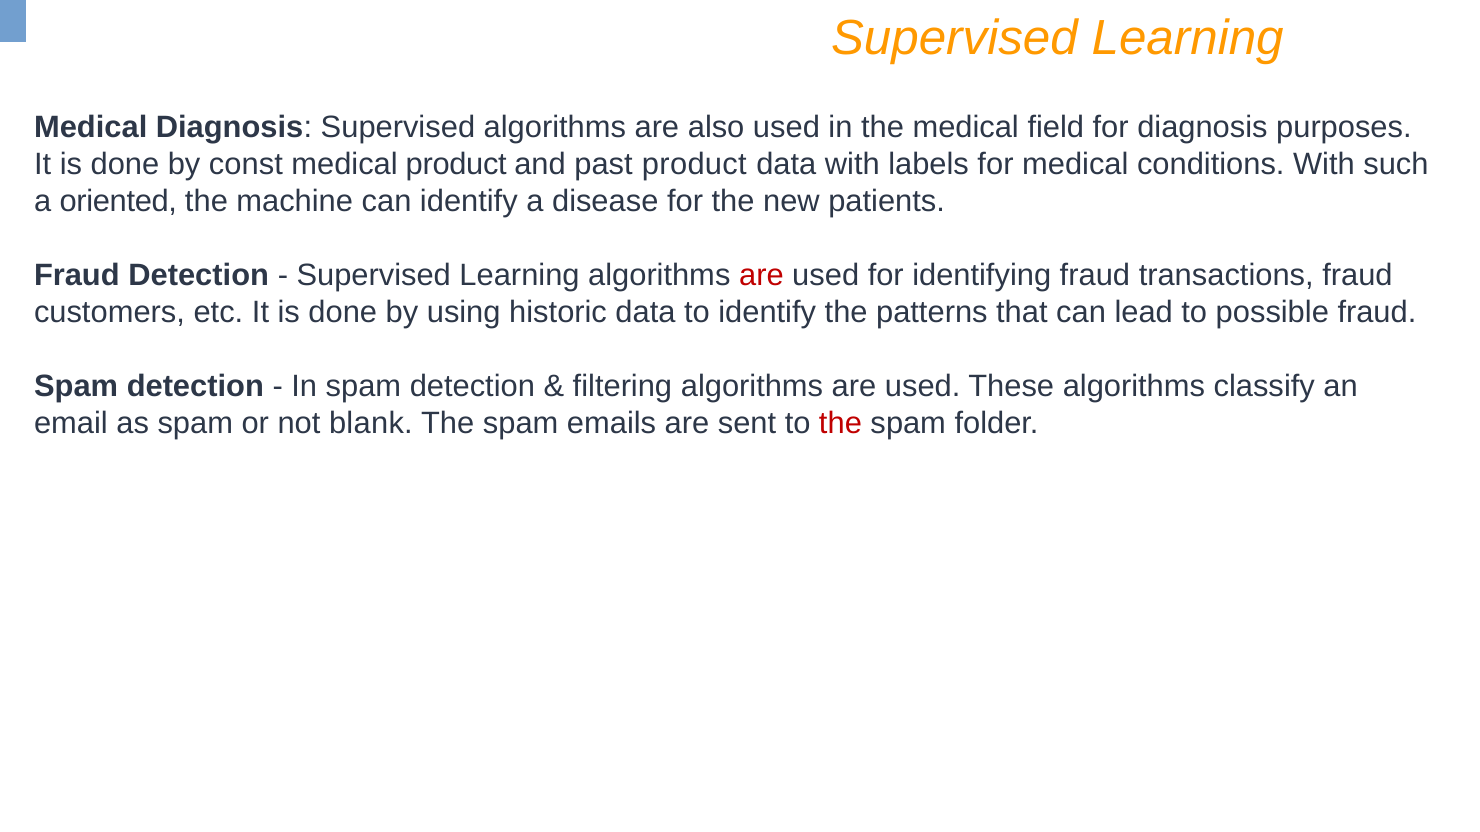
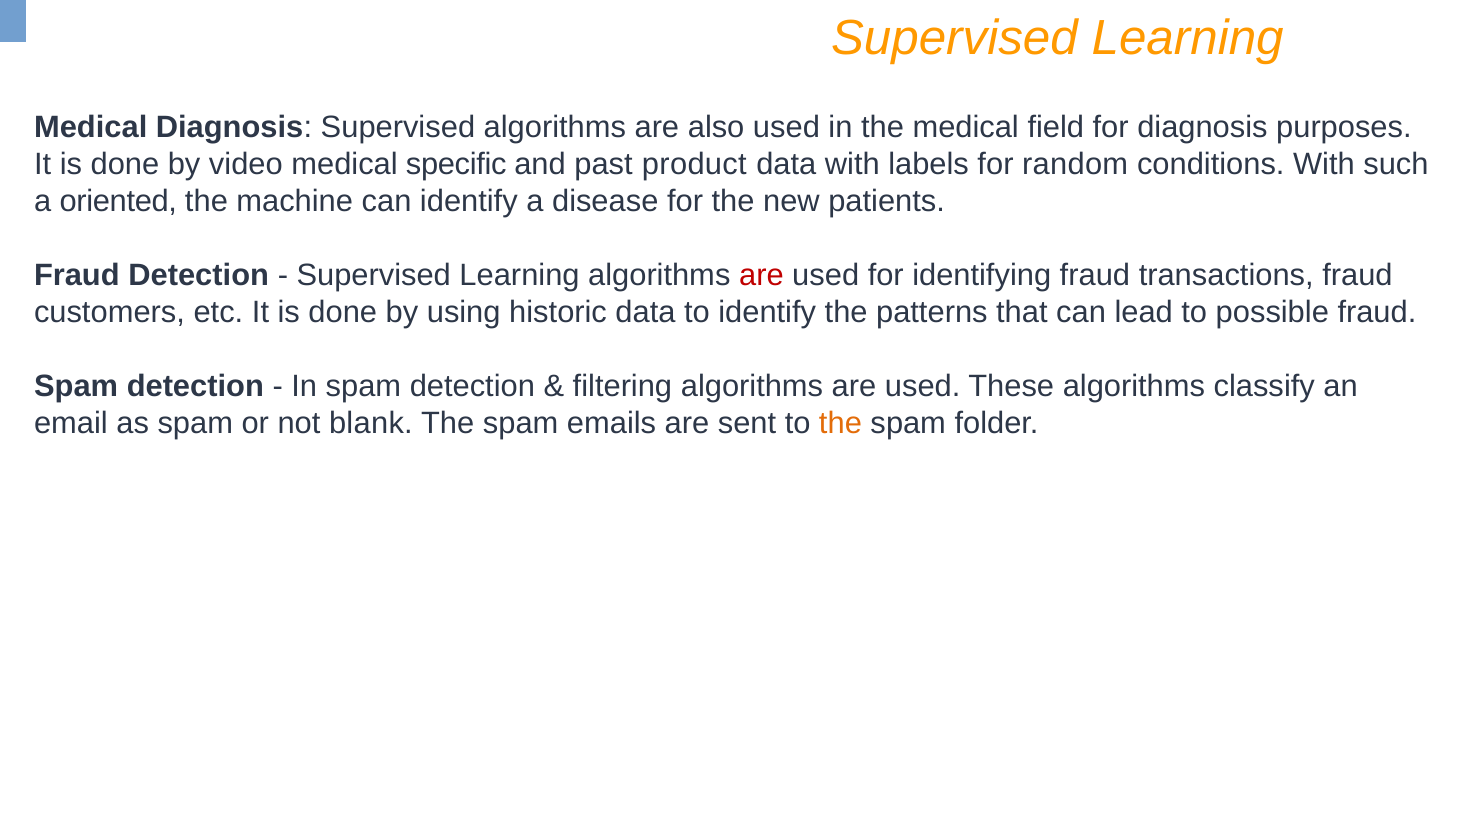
const: const -> video (246, 164)
medical product: product -> specific (456, 164)
for medical: medical -> random (1075, 164)
the colour: red -> orange (840, 424)
